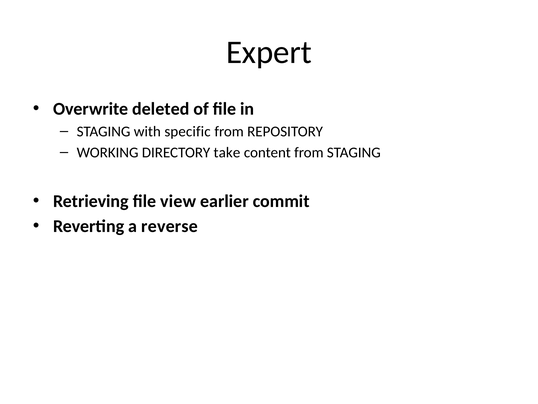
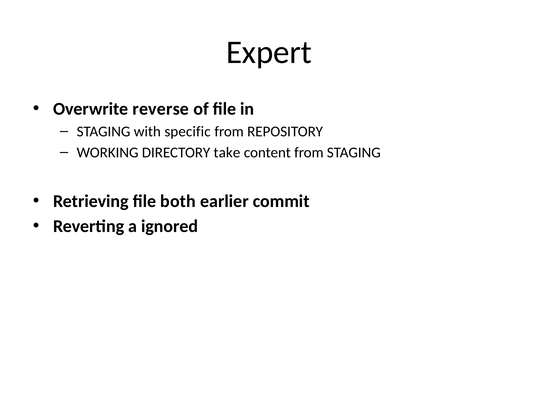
deleted: deleted -> reverse (161, 109)
view: view -> both (178, 201)
reverse: reverse -> ignored (170, 226)
